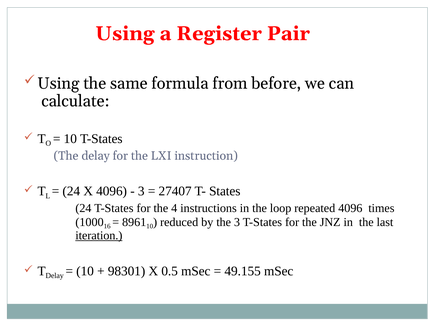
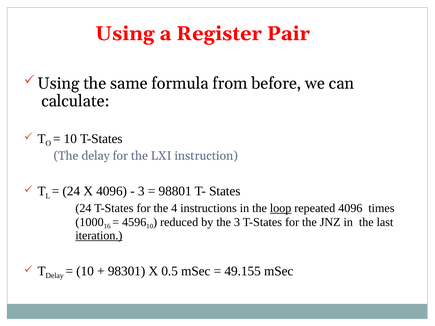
27407: 27407 -> 98801 (175, 191)
loop underline: none -> present (281, 208)
8961: 8961 -> 4596 (134, 222)
